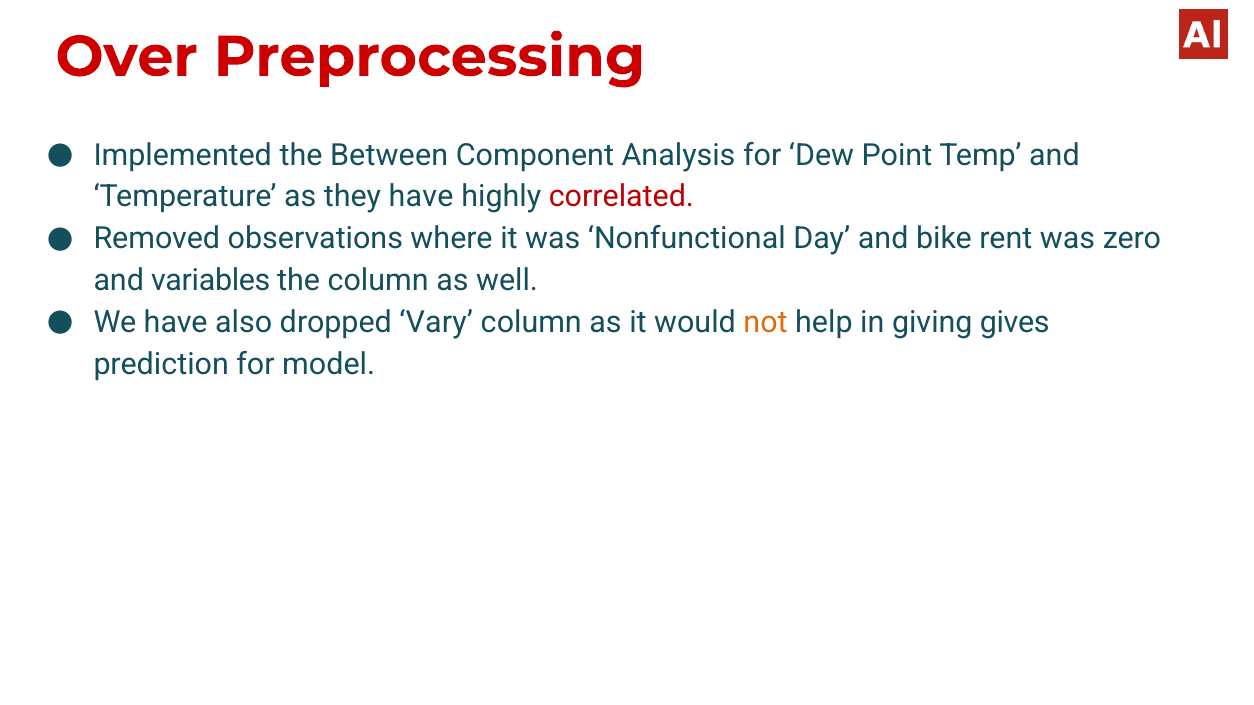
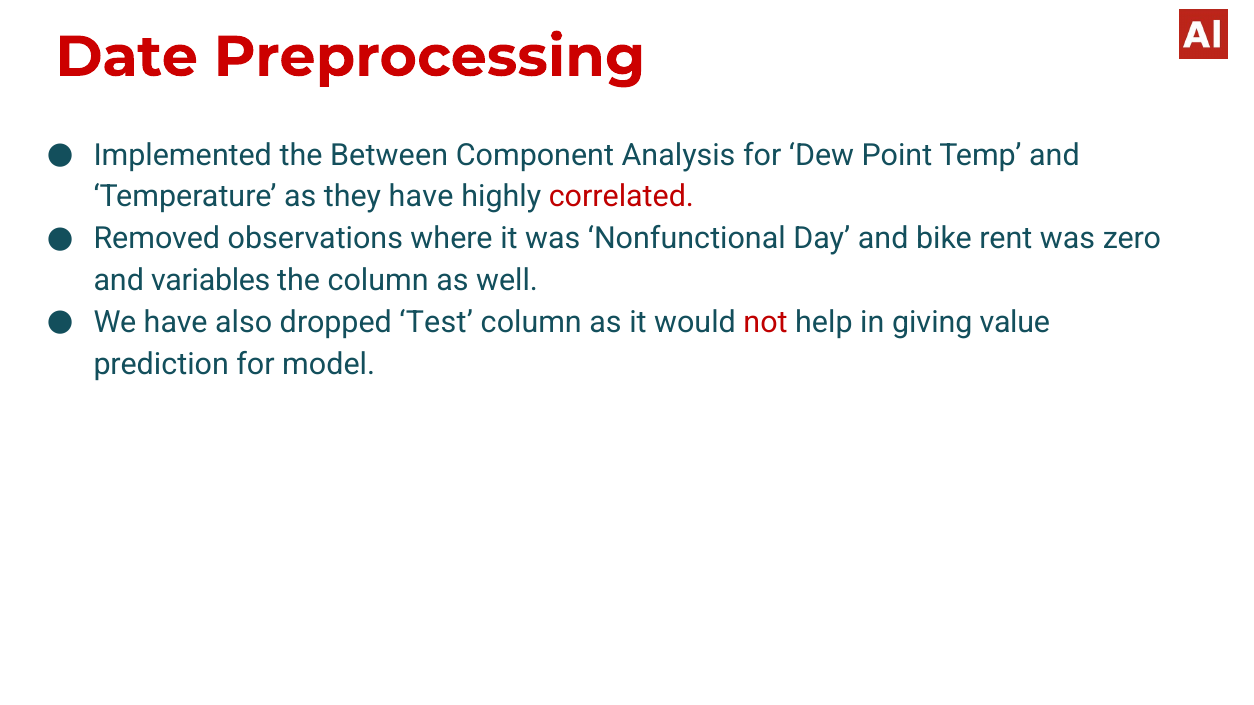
Over: Over -> Date (127, 57)
Vary: Vary -> Test (436, 323)
not colour: orange -> red (766, 323)
gives: gives -> value (1015, 323)
